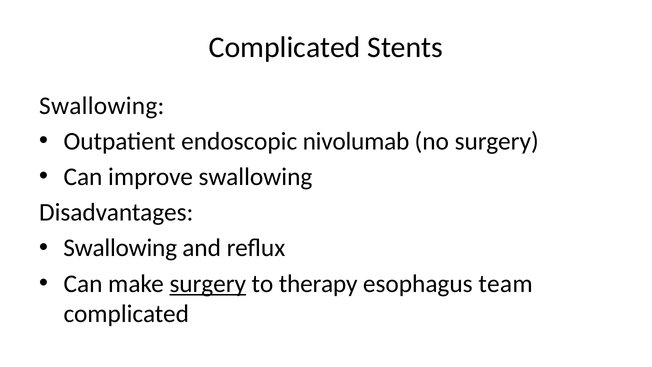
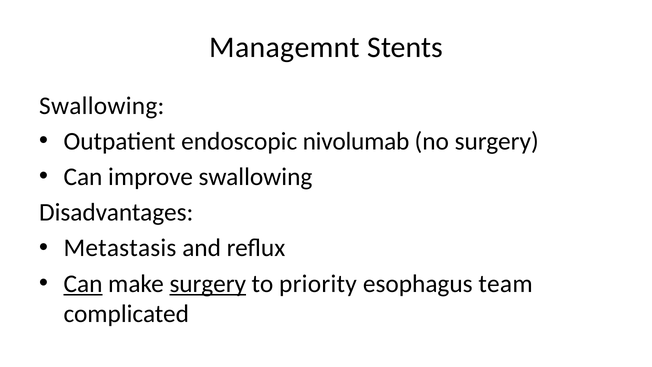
Complicated: Complicated -> Managemnt (285, 47)
Swallowing: Swallowing -> Metastasis (120, 248)
Can underline: none -> present (83, 283)
therapy: therapy -> priority (318, 283)
